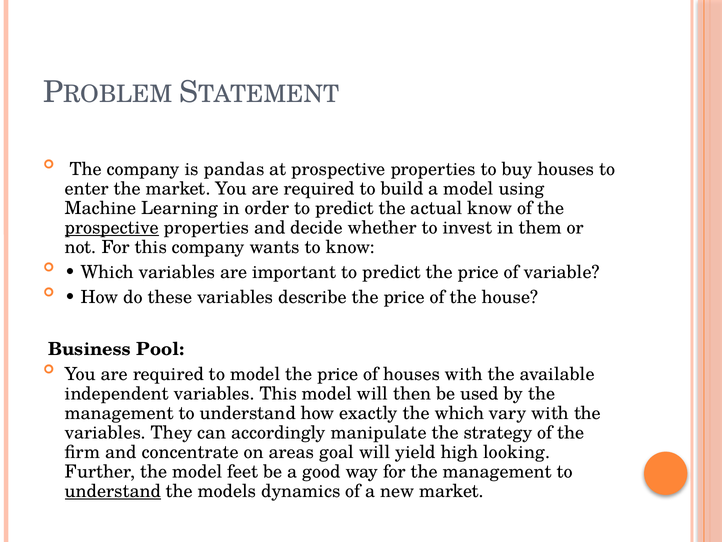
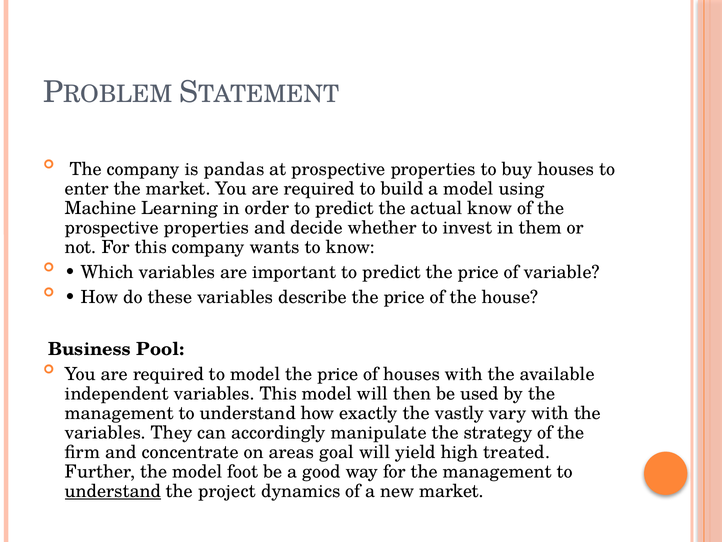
prospective underline: present -> none (112, 228)
the which: which -> vastly (459, 413)
looking: looking -> treated (517, 452)
feet: feet -> foot (243, 471)
models: models -> project (227, 491)
